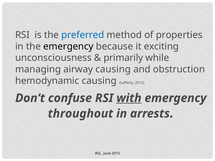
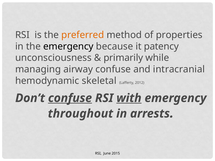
preferred colour: blue -> orange (83, 35)
exciting: exciting -> patency (161, 46)
airway causing: causing -> confuse (113, 69)
obstruction: obstruction -> intracranial (179, 69)
hemodynamic causing: causing -> skeletal (99, 81)
confuse underline: none -> present (70, 98)
